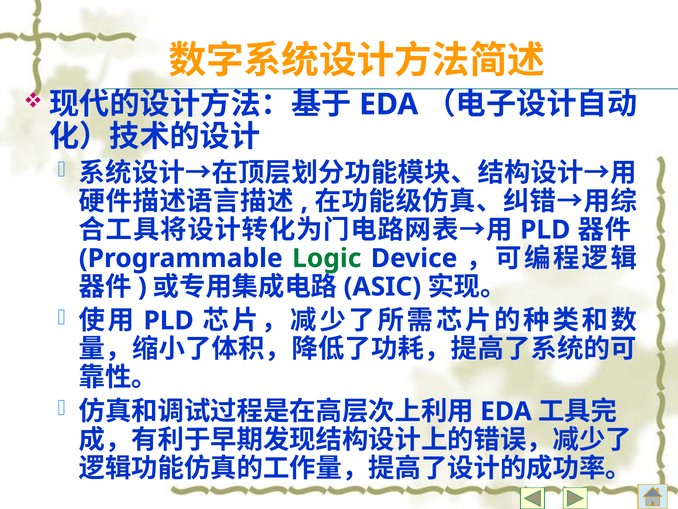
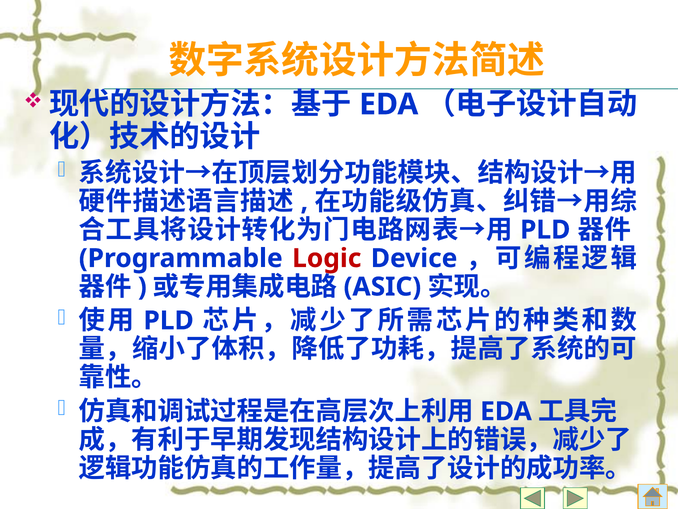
Logic colour: green -> red (327, 258)
